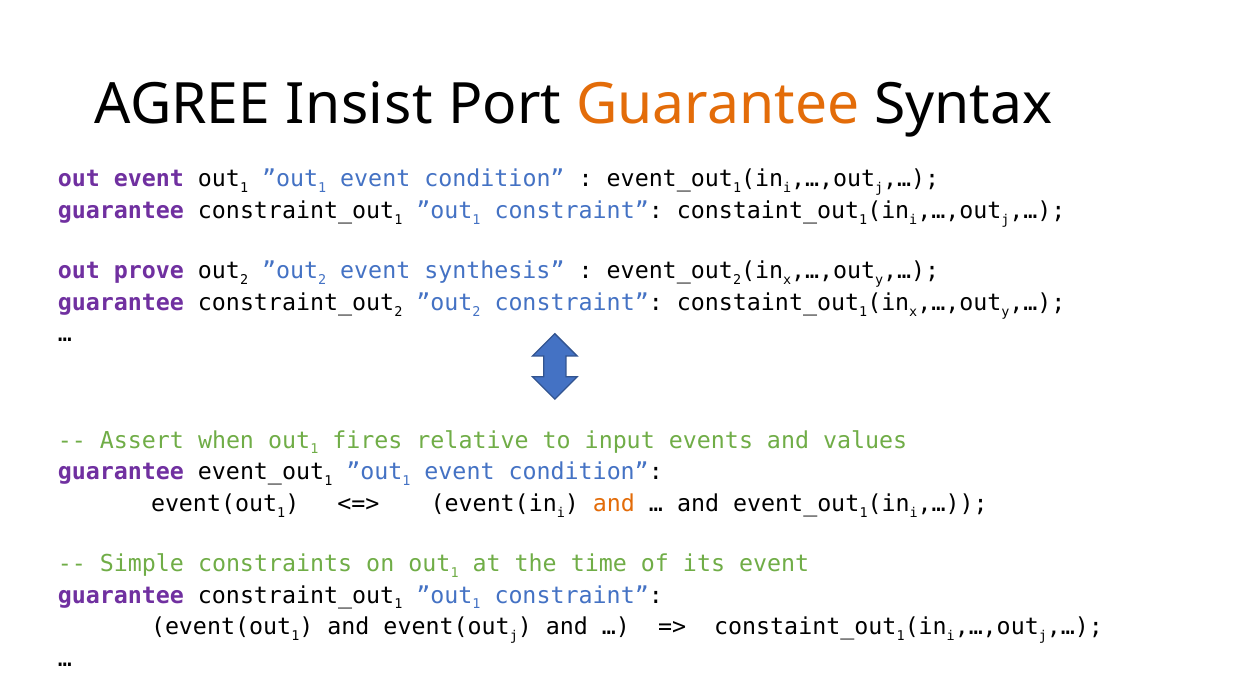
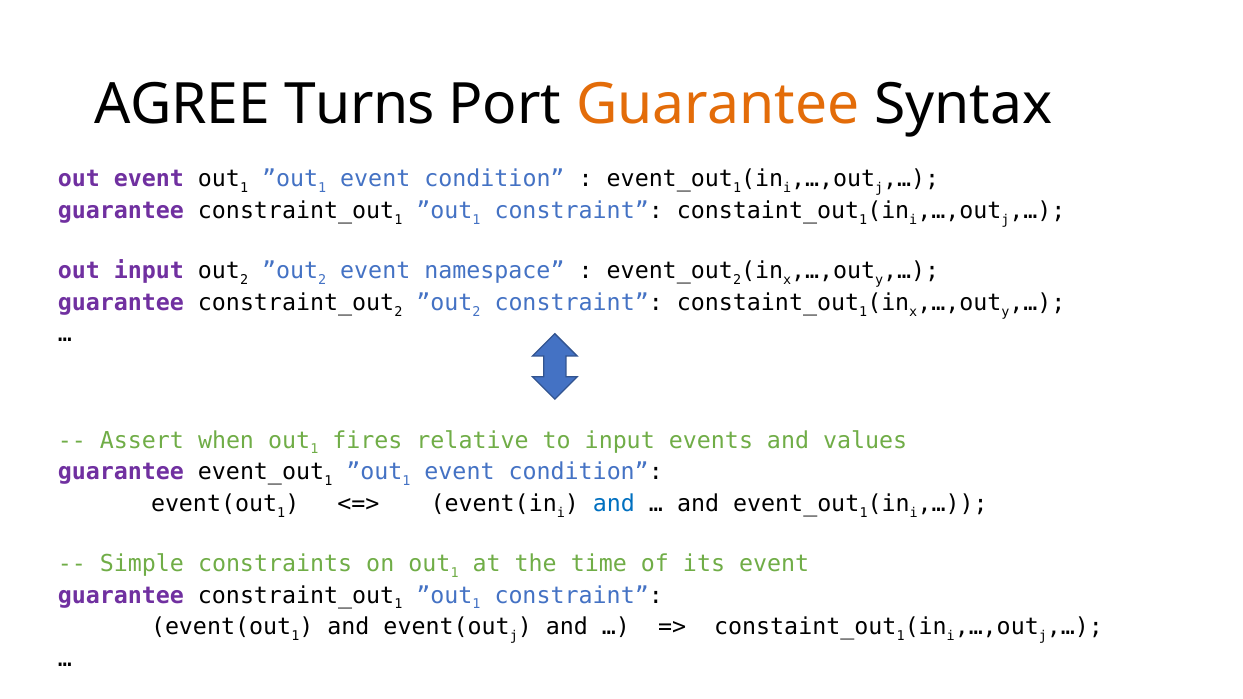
Insist: Insist -> Turns (360, 104)
out prove: prove -> input (149, 271)
synthesis: synthesis -> namespace (494, 271)
and colour: orange -> blue (614, 504)
